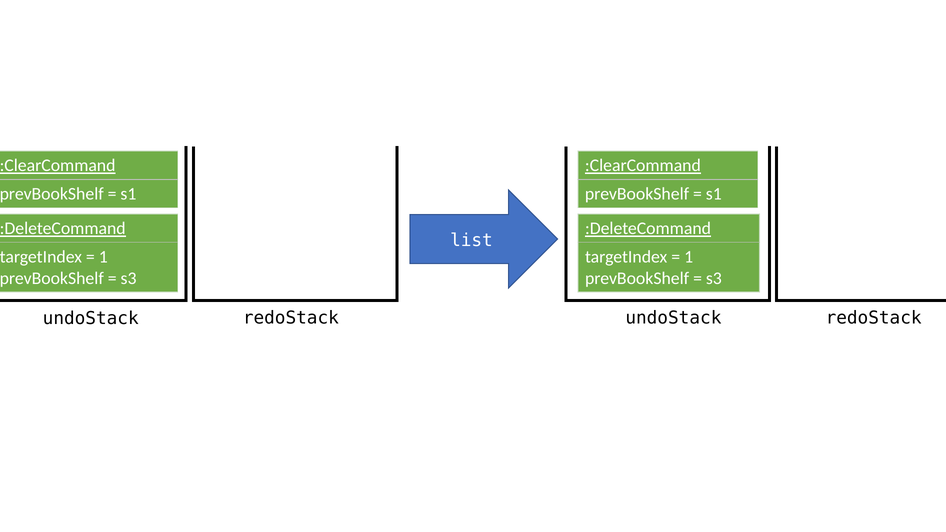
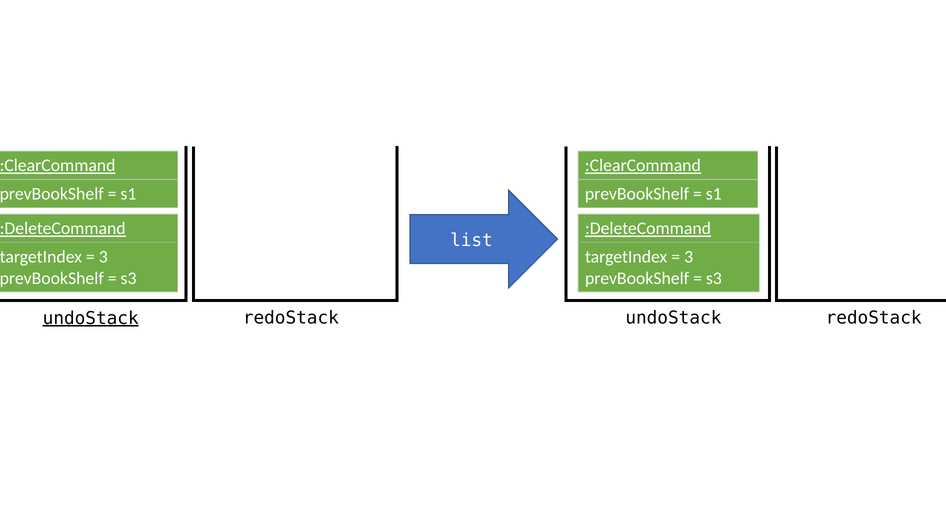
1: 1 -> 3 (103, 257)
1: 1 -> 3 (689, 257)
undoStack underline: none -> present (91, 318)
